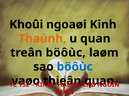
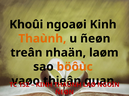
u quan: quan -> ñeøn (95, 39)
treân böôùc: böôùc -> nhaän (66, 53)
böôùc colour: blue -> orange (75, 67)
